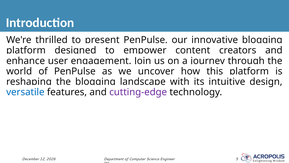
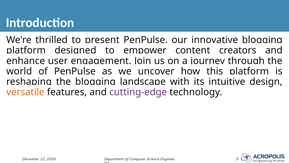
versatile colour: blue -> orange (25, 92)
